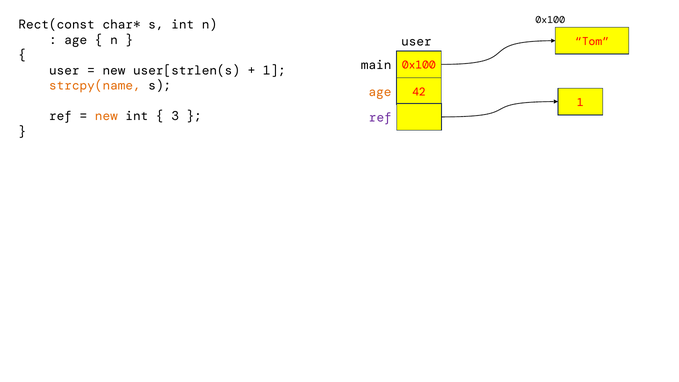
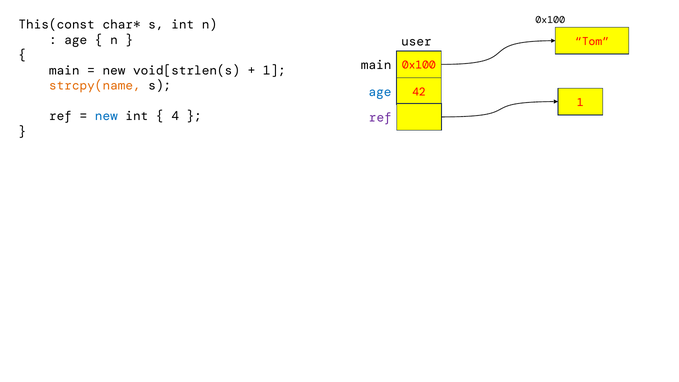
Rect(const: Rect(const -> This(const (57, 25)
user: user -> main (64, 70)
user[strlen(s: user[strlen(s -> void[strlen(s (187, 70)
age colour: orange -> blue (380, 92)
new colour: orange -> blue (106, 116)
3: 3 -> 4 (175, 116)
